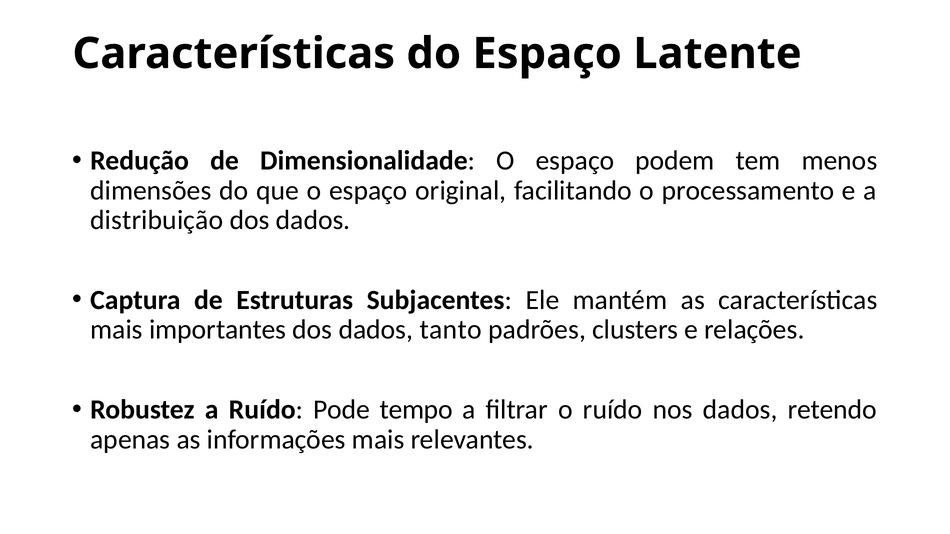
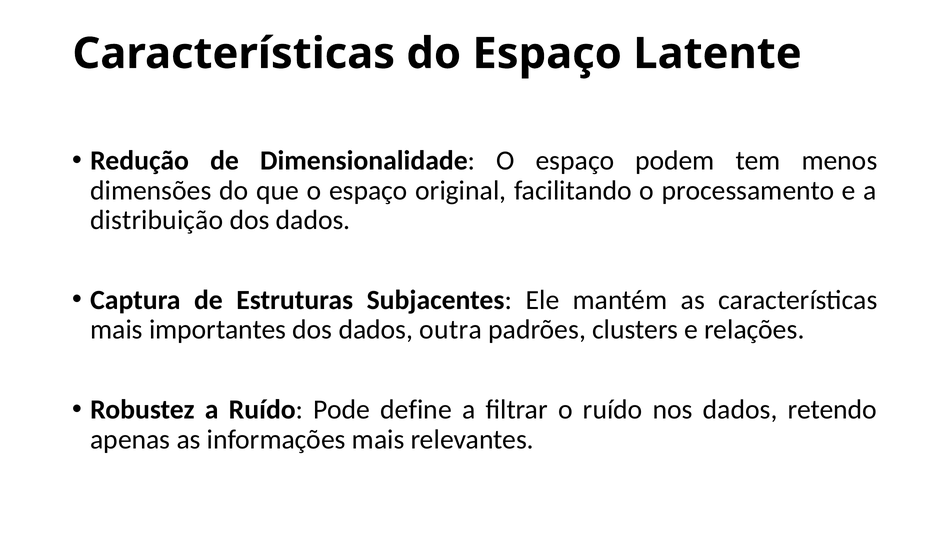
tanto: tanto -> outra (451, 330)
tempo: tempo -> define (416, 410)
